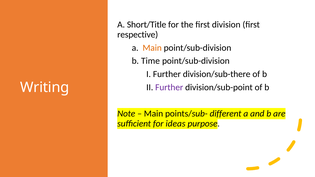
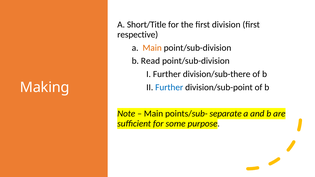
Time: Time -> Read (150, 61)
Writing: Writing -> Making (45, 87)
Further colour: purple -> blue (169, 87)
different: different -> separate (226, 114)
ideas: ideas -> some (176, 124)
